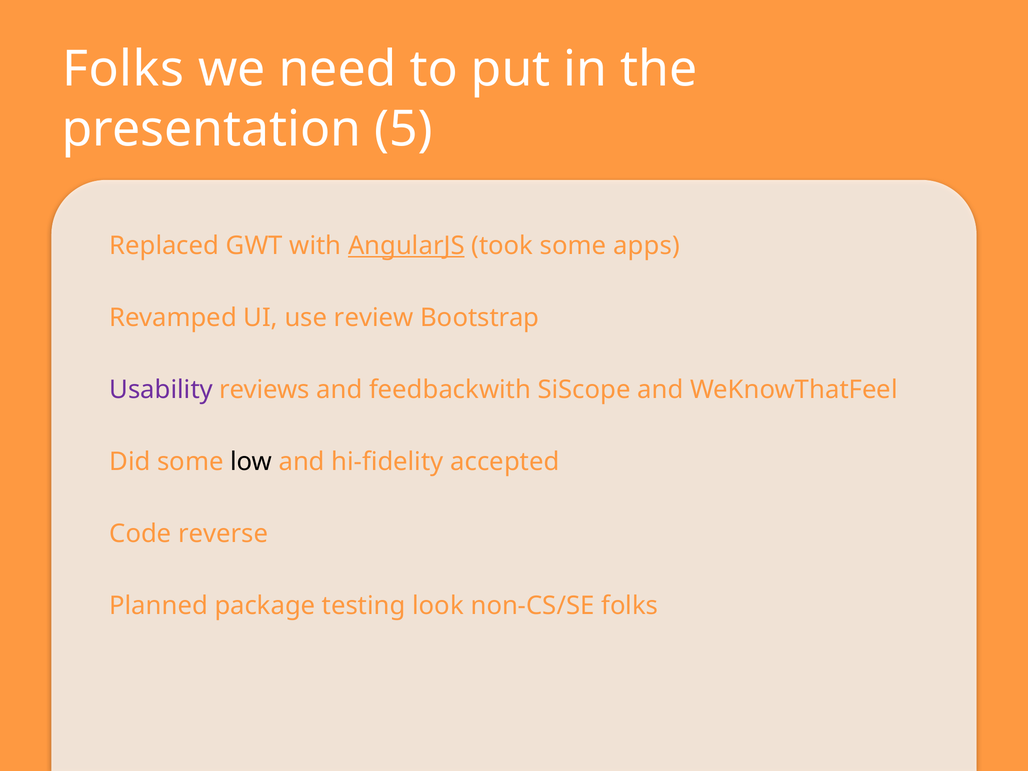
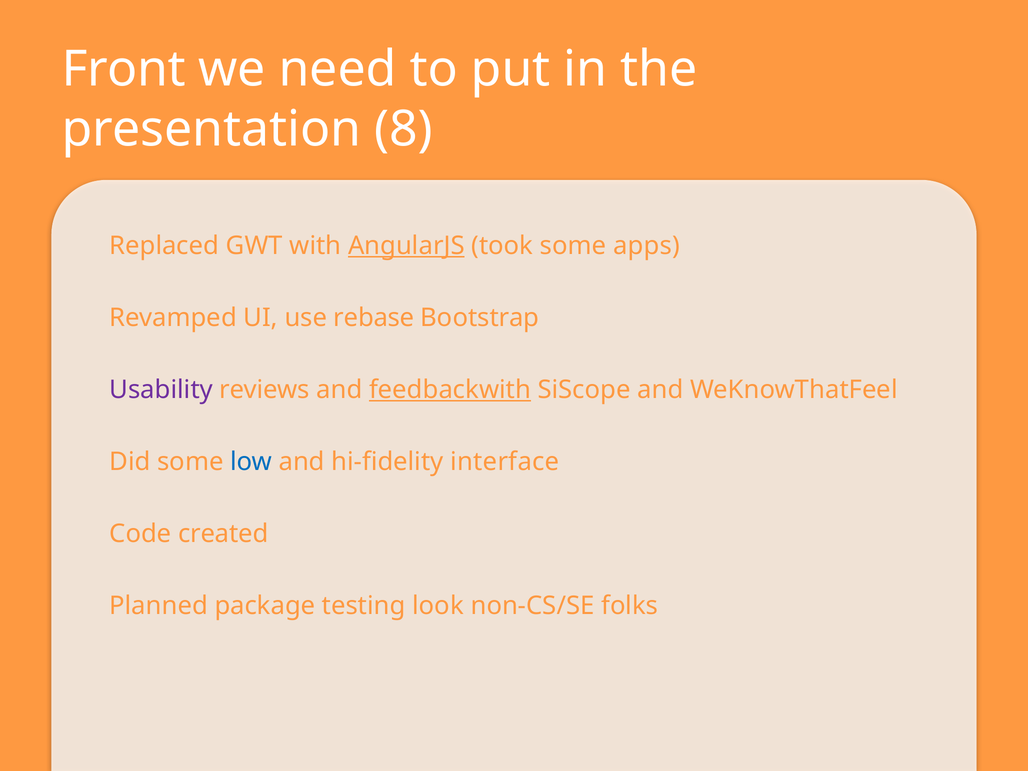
Folks: Folks -> Front (124, 69)
5: 5 -> 8 (404, 129)
review: review -> rebase (374, 318)
feedbackwith underline: none -> present (450, 390)
low colour: black -> blue (251, 462)
accepted: accepted -> interface (505, 462)
reverse: reverse -> created (223, 534)
